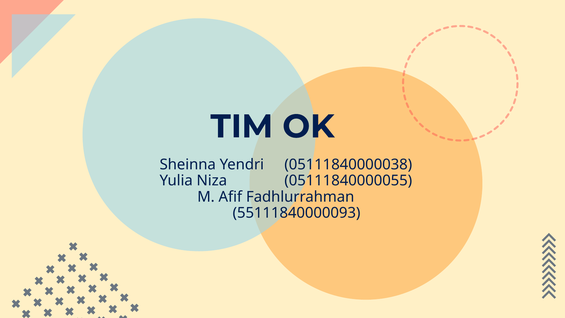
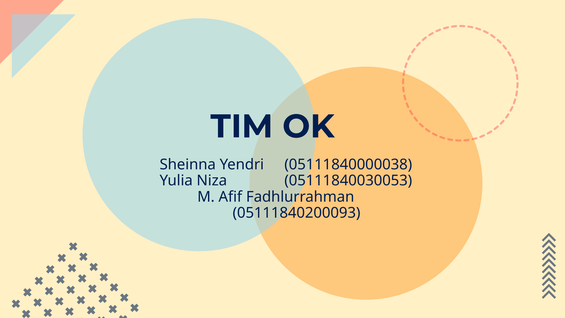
05111840000055: 05111840000055 -> 05111840030053 (348, 181)
55111840000093: 55111840000093 -> 05111840200093 (297, 213)
